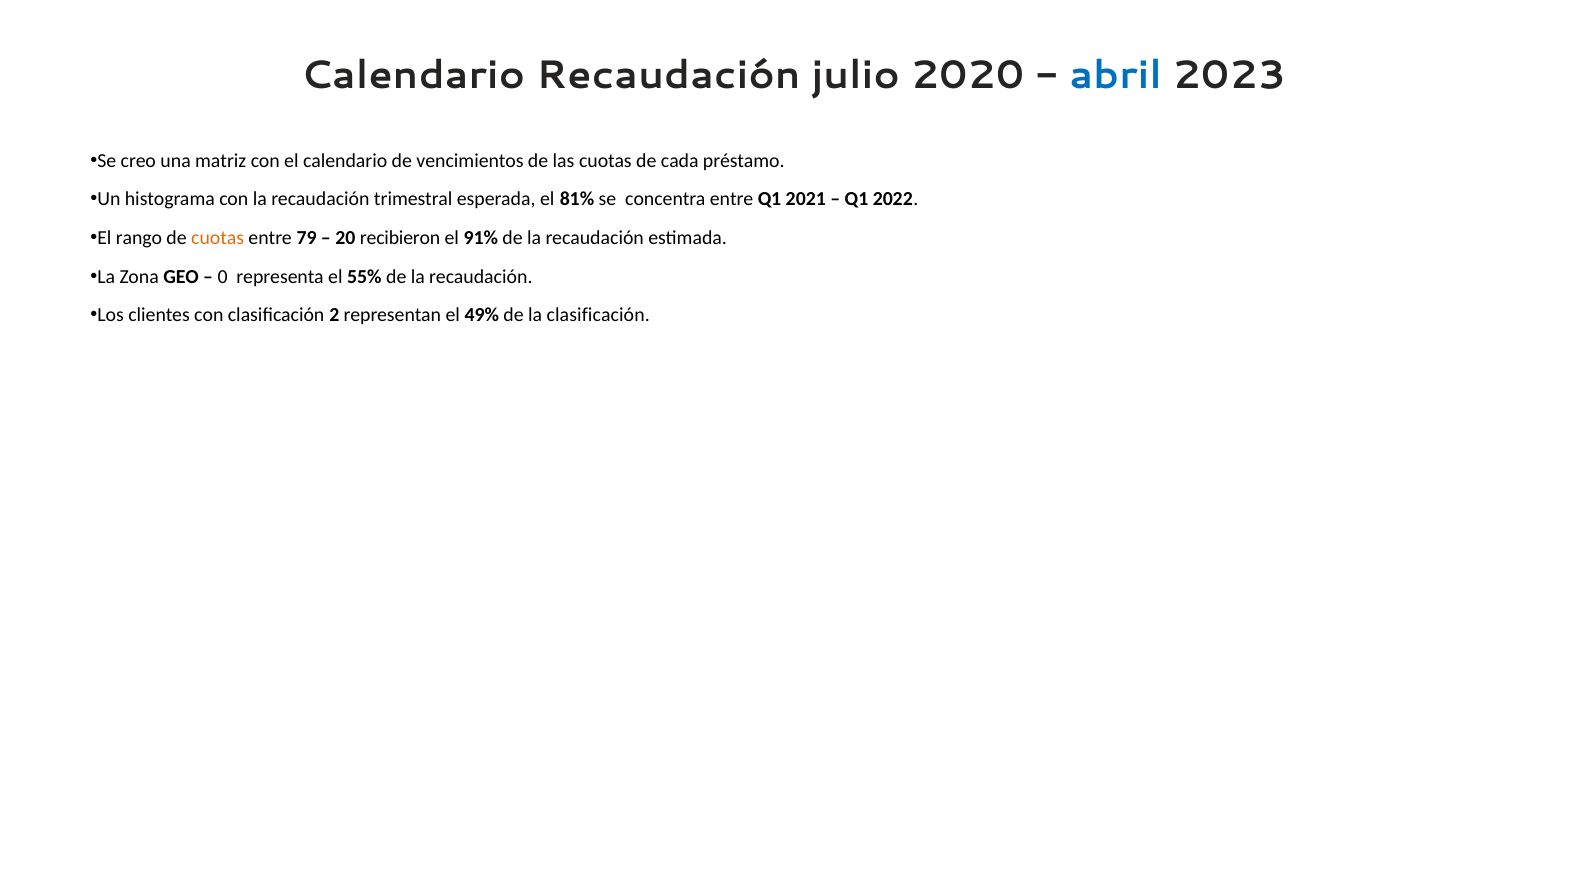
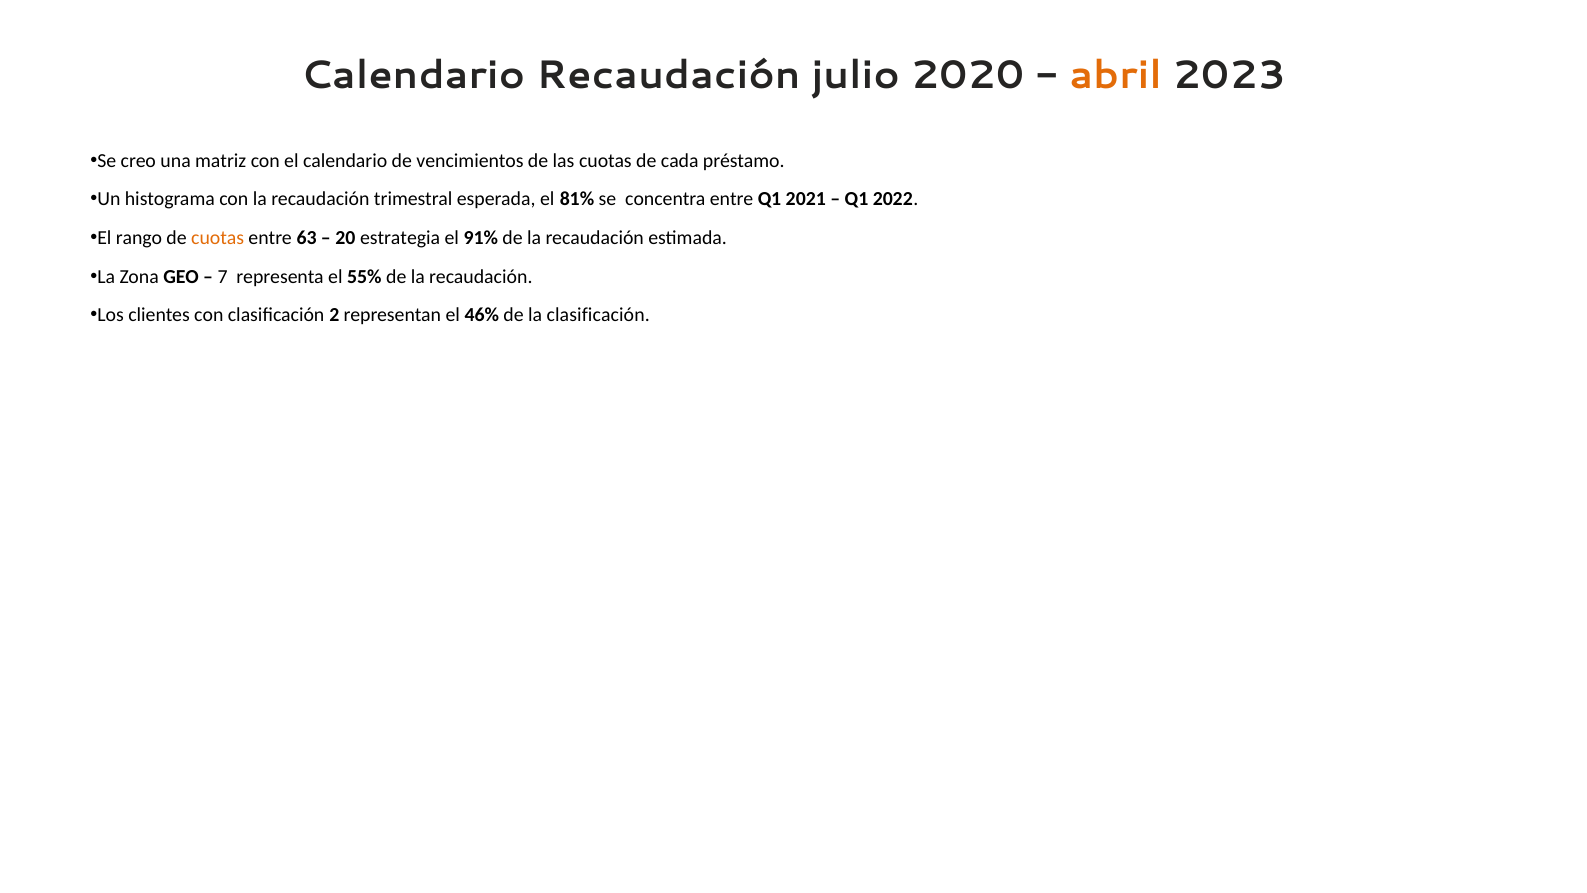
abril colour: blue -> orange (1116, 75)
79: 79 -> 63 (307, 238)
recibieron: recibieron -> estrategia (400, 238)
0: 0 -> 7 (223, 277)
49%: 49% -> 46% (482, 315)
